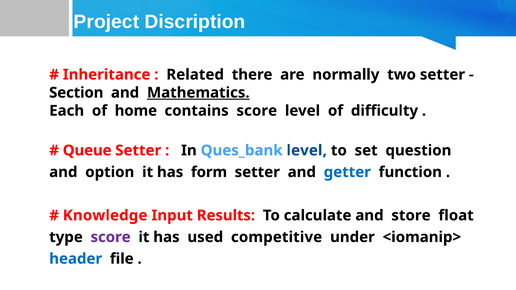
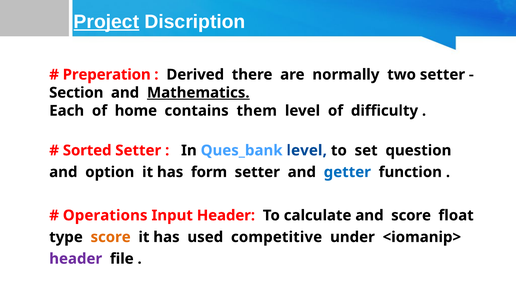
Project underline: none -> present (106, 22)
Inheritance: Inheritance -> Preperation (107, 75)
Related: Related -> Derived (195, 75)
contains score: score -> them (257, 111)
Queue: Queue -> Sorted (87, 151)
Knowledge: Knowledge -> Operations (105, 216)
Input Results: Results -> Header (226, 216)
and store: store -> score (411, 216)
score colour: purple -> orange (111, 237)
header colour: blue -> purple (76, 259)
